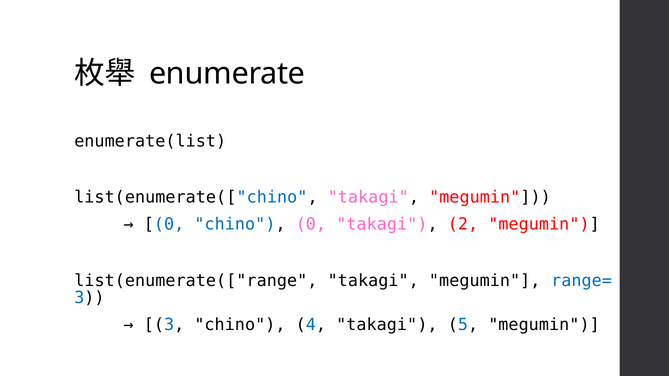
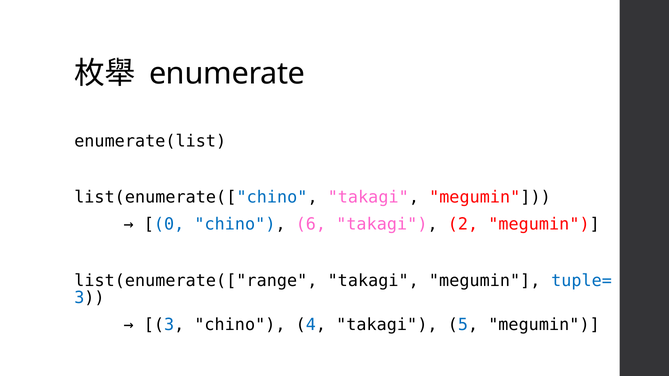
chino 0: 0 -> 6 (311, 225)
range=: range= -> tuple= (582, 281)
